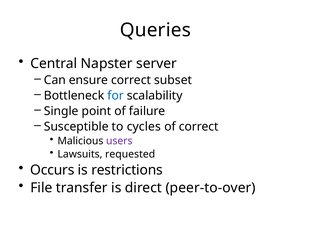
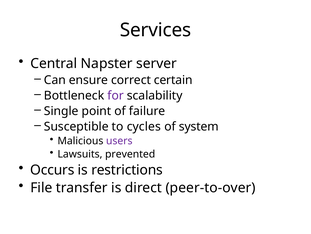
Queries: Queries -> Services (156, 30)
subset: subset -> certain (173, 80)
for colour: blue -> purple (116, 95)
of correct: correct -> system (199, 126)
requested: requested -> prevented (130, 154)
